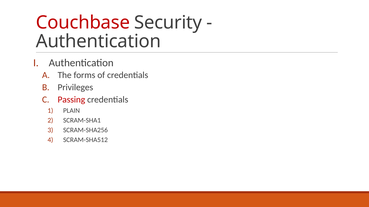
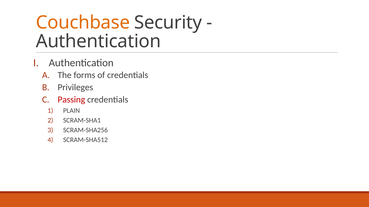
Couchbase colour: red -> orange (83, 23)
